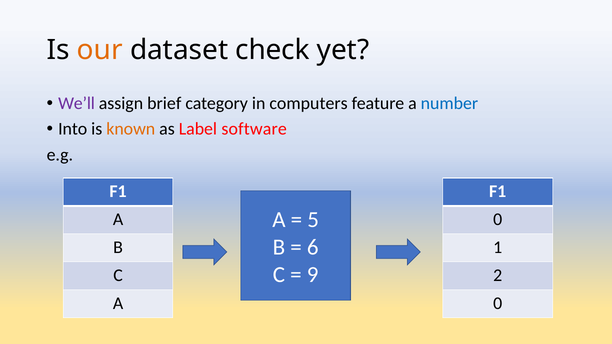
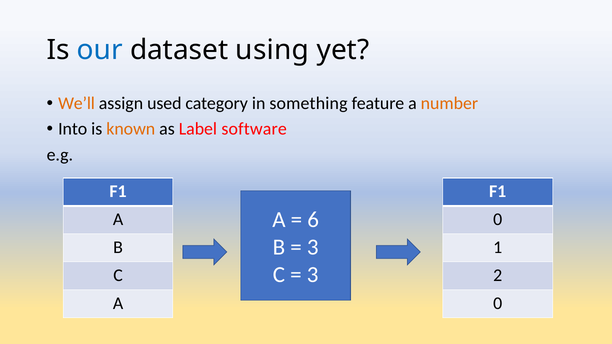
our colour: orange -> blue (100, 50)
check: check -> using (272, 50)
We’ll colour: purple -> orange (77, 103)
brief: brief -> used (164, 103)
computers: computers -> something (308, 103)
number colour: blue -> orange (449, 103)
5: 5 -> 6 (313, 220)
6: 6 -> 3 (313, 247)
9: 9 -> 3 (313, 275)
